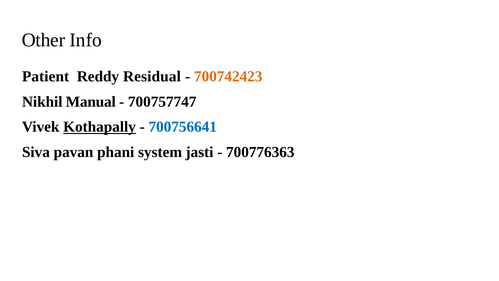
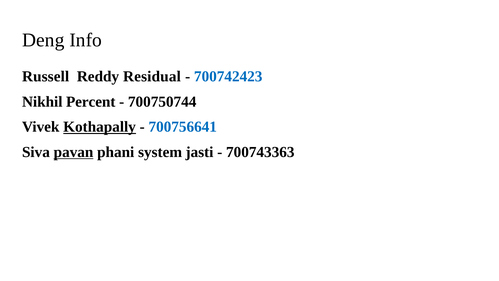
Other: Other -> Deng (43, 40)
Patient: Patient -> Russell (46, 76)
700742423 colour: orange -> blue (228, 76)
Manual: Manual -> Percent (91, 102)
700757747: 700757747 -> 700750744 (162, 102)
pavan underline: none -> present (74, 152)
700776363: 700776363 -> 700743363 (260, 152)
